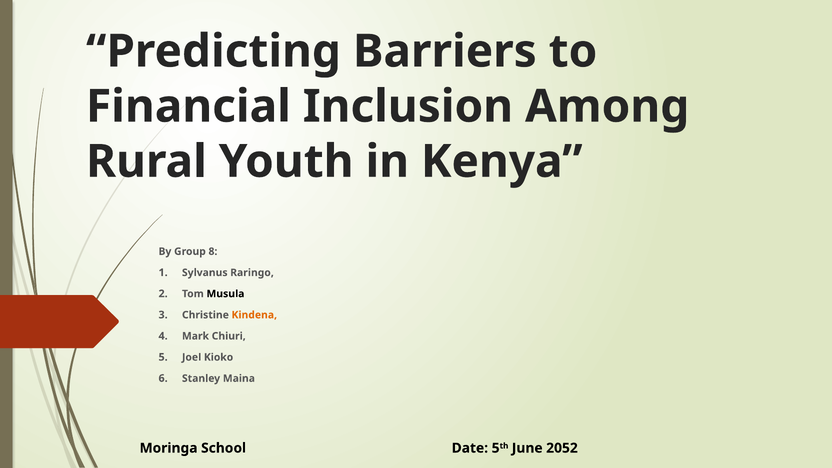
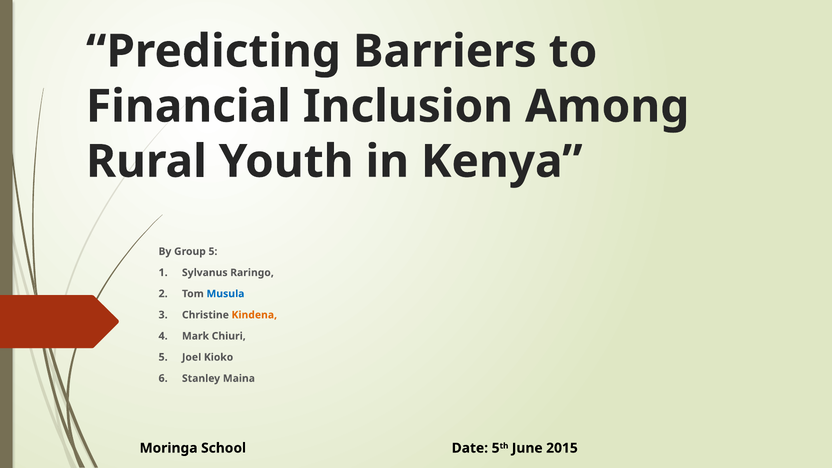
Group 8: 8 -> 5 (213, 251)
Musula colour: black -> blue (225, 294)
2052: 2052 -> 2015 (562, 448)
